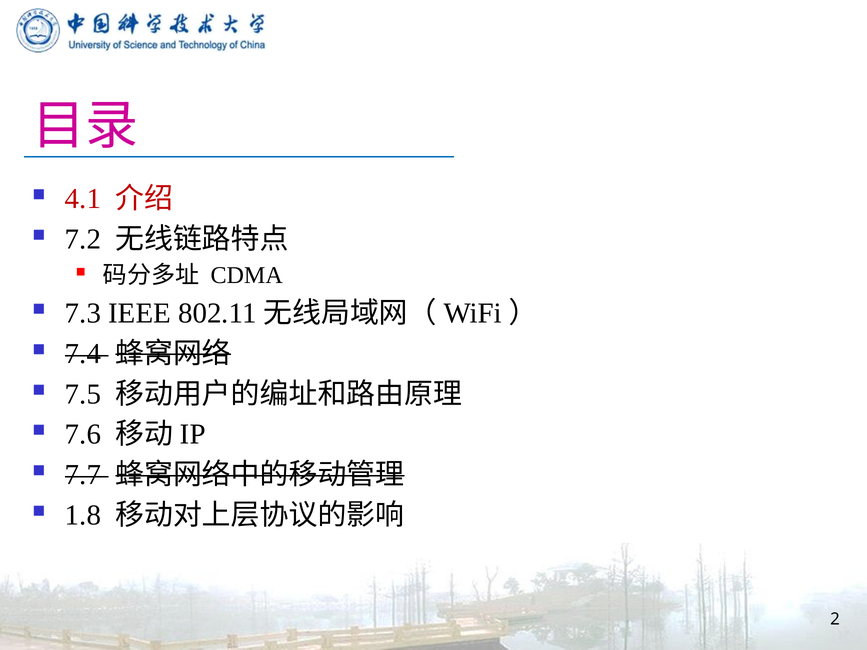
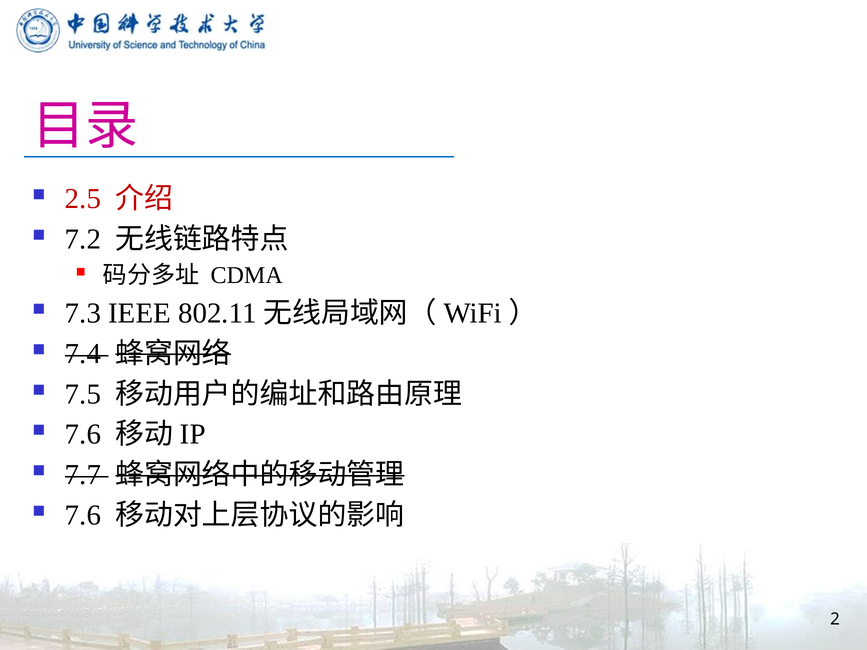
4.1: 4.1 -> 2.5 (83, 199)
1.8: 1.8 -> 7.6 (83, 515)
